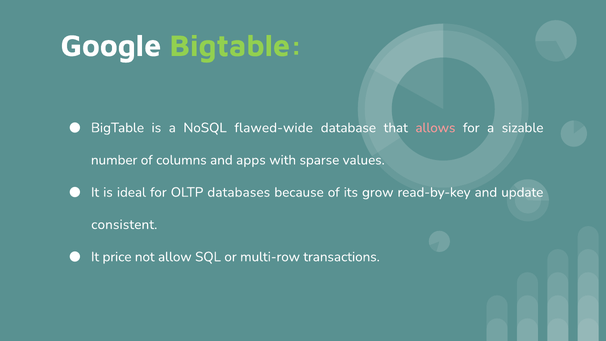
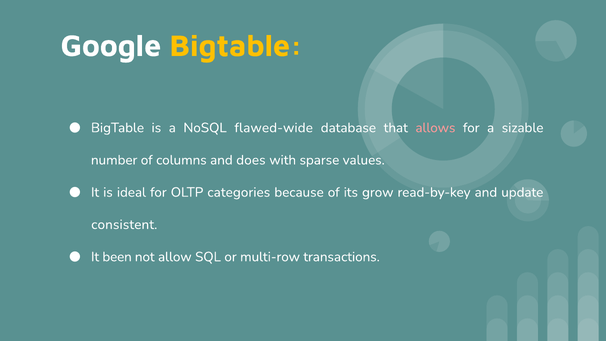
Bigtable colour: light green -> yellow (236, 46)
apps: apps -> does (251, 160)
databases: databases -> categories (239, 192)
price: price -> been (117, 257)
